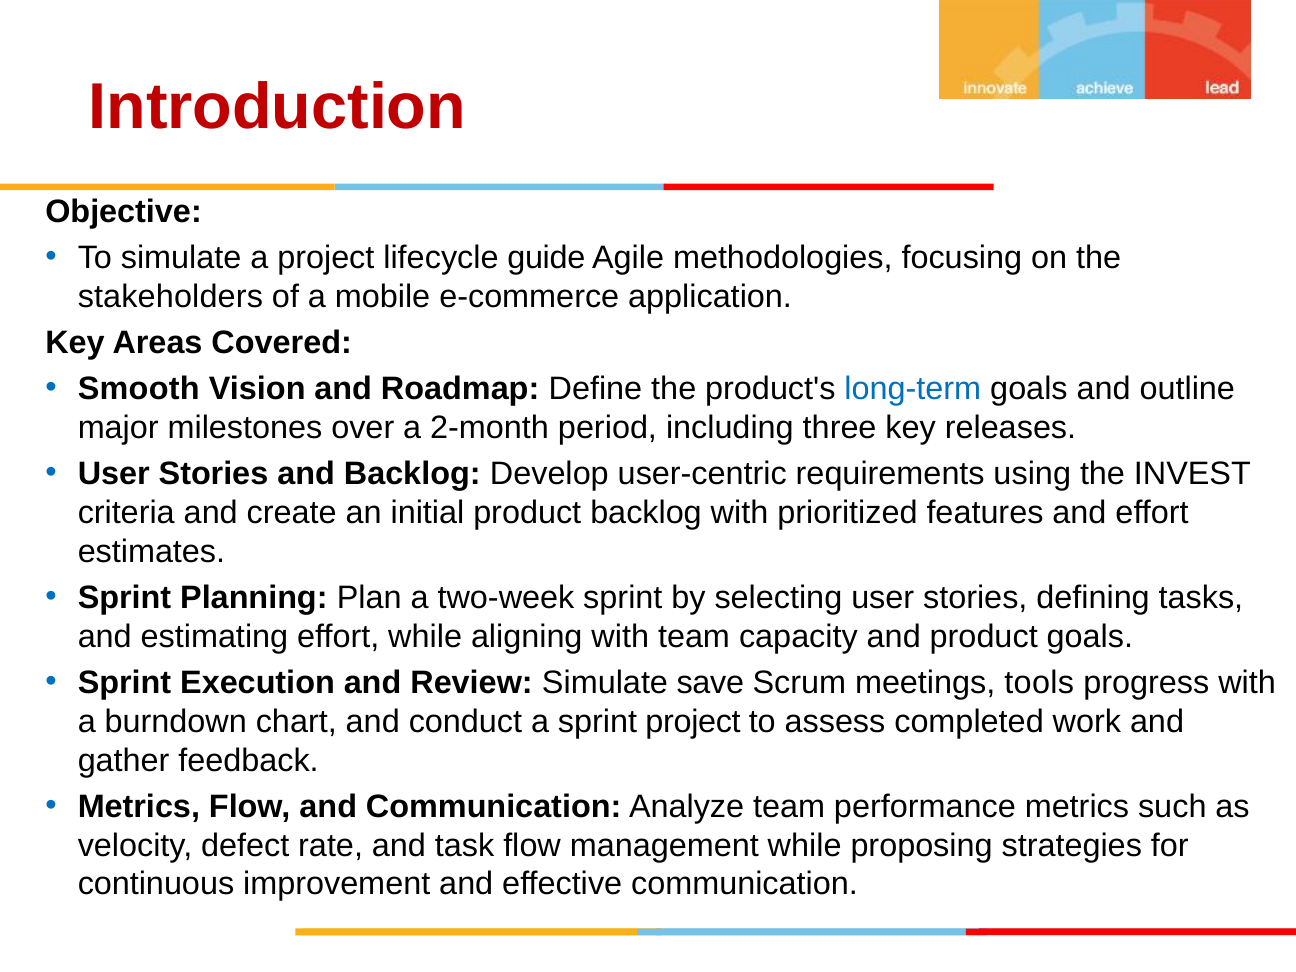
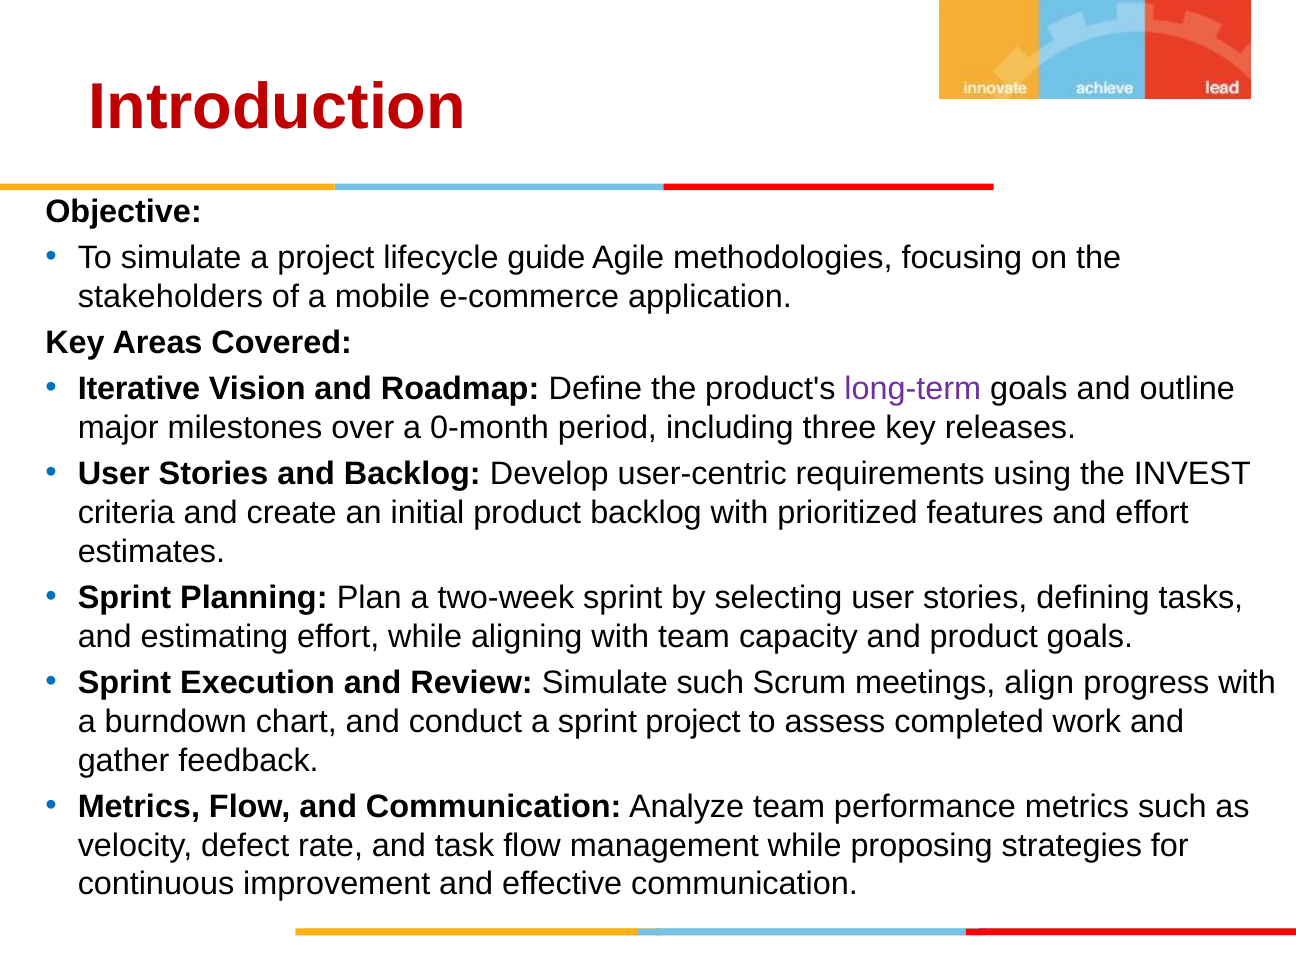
Smooth: Smooth -> Iterative (139, 389)
long-term colour: blue -> purple (913, 389)
2-month: 2-month -> 0-month (490, 428)
Simulate save: save -> such (710, 683)
tools: tools -> align (1039, 683)
